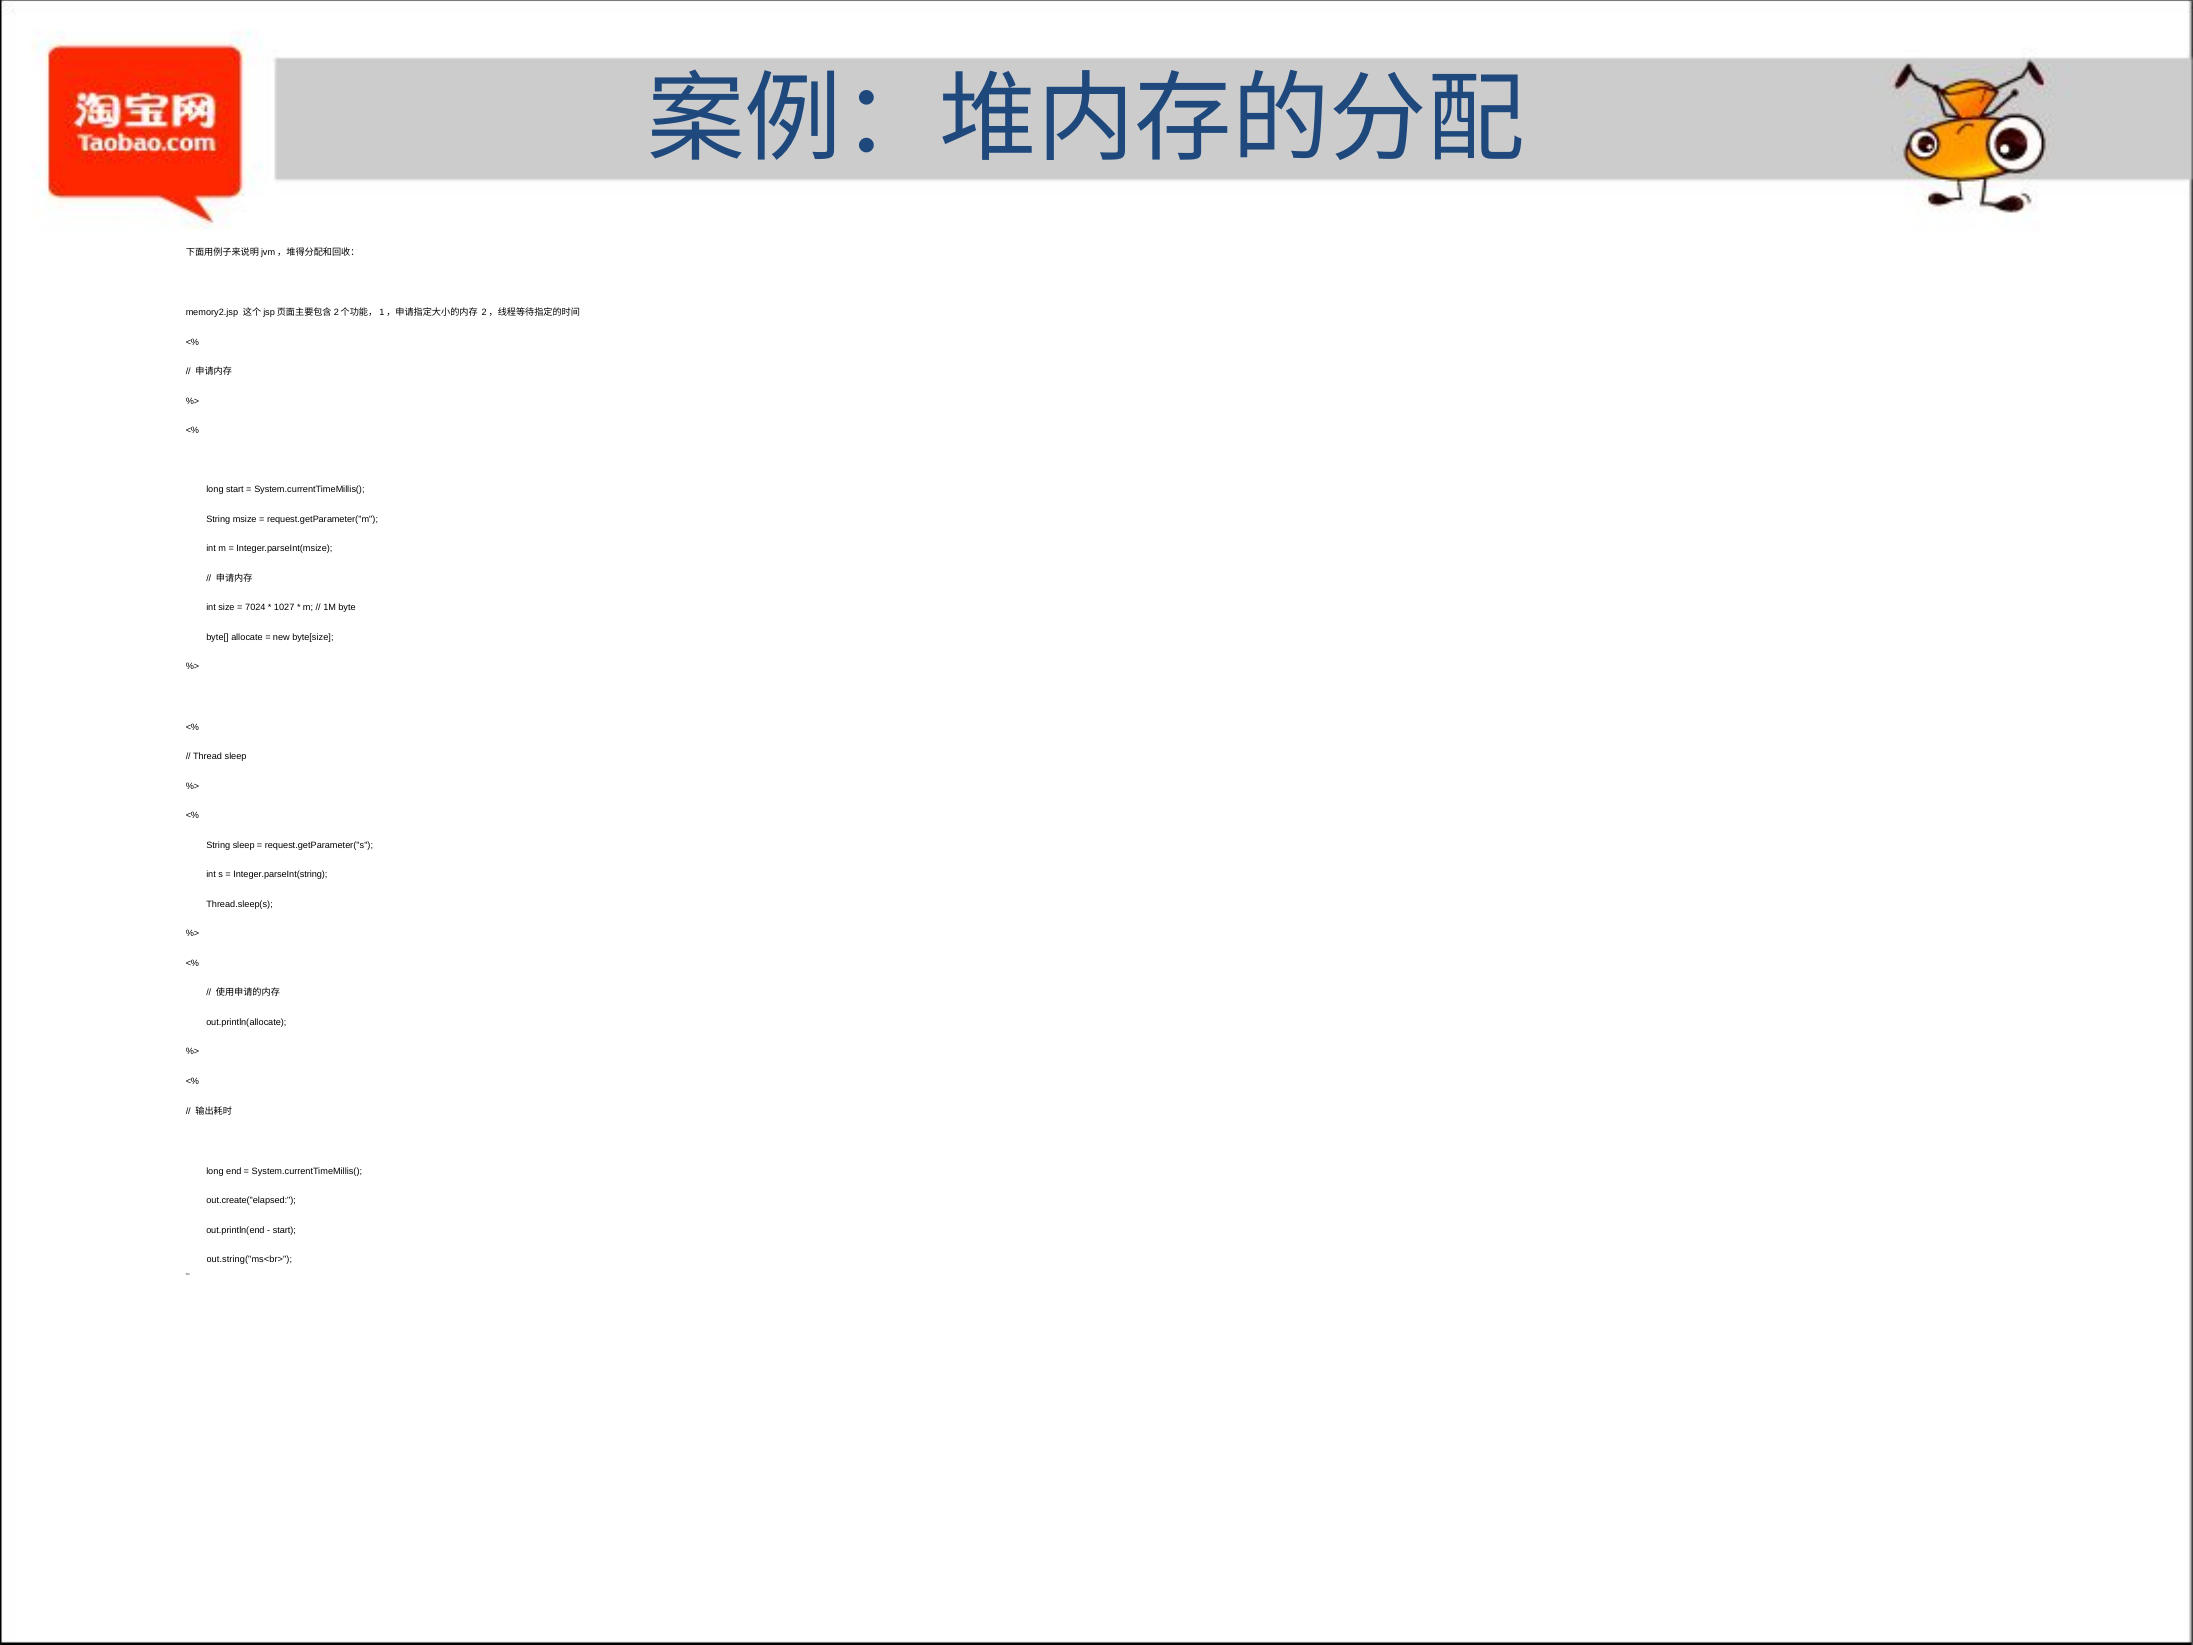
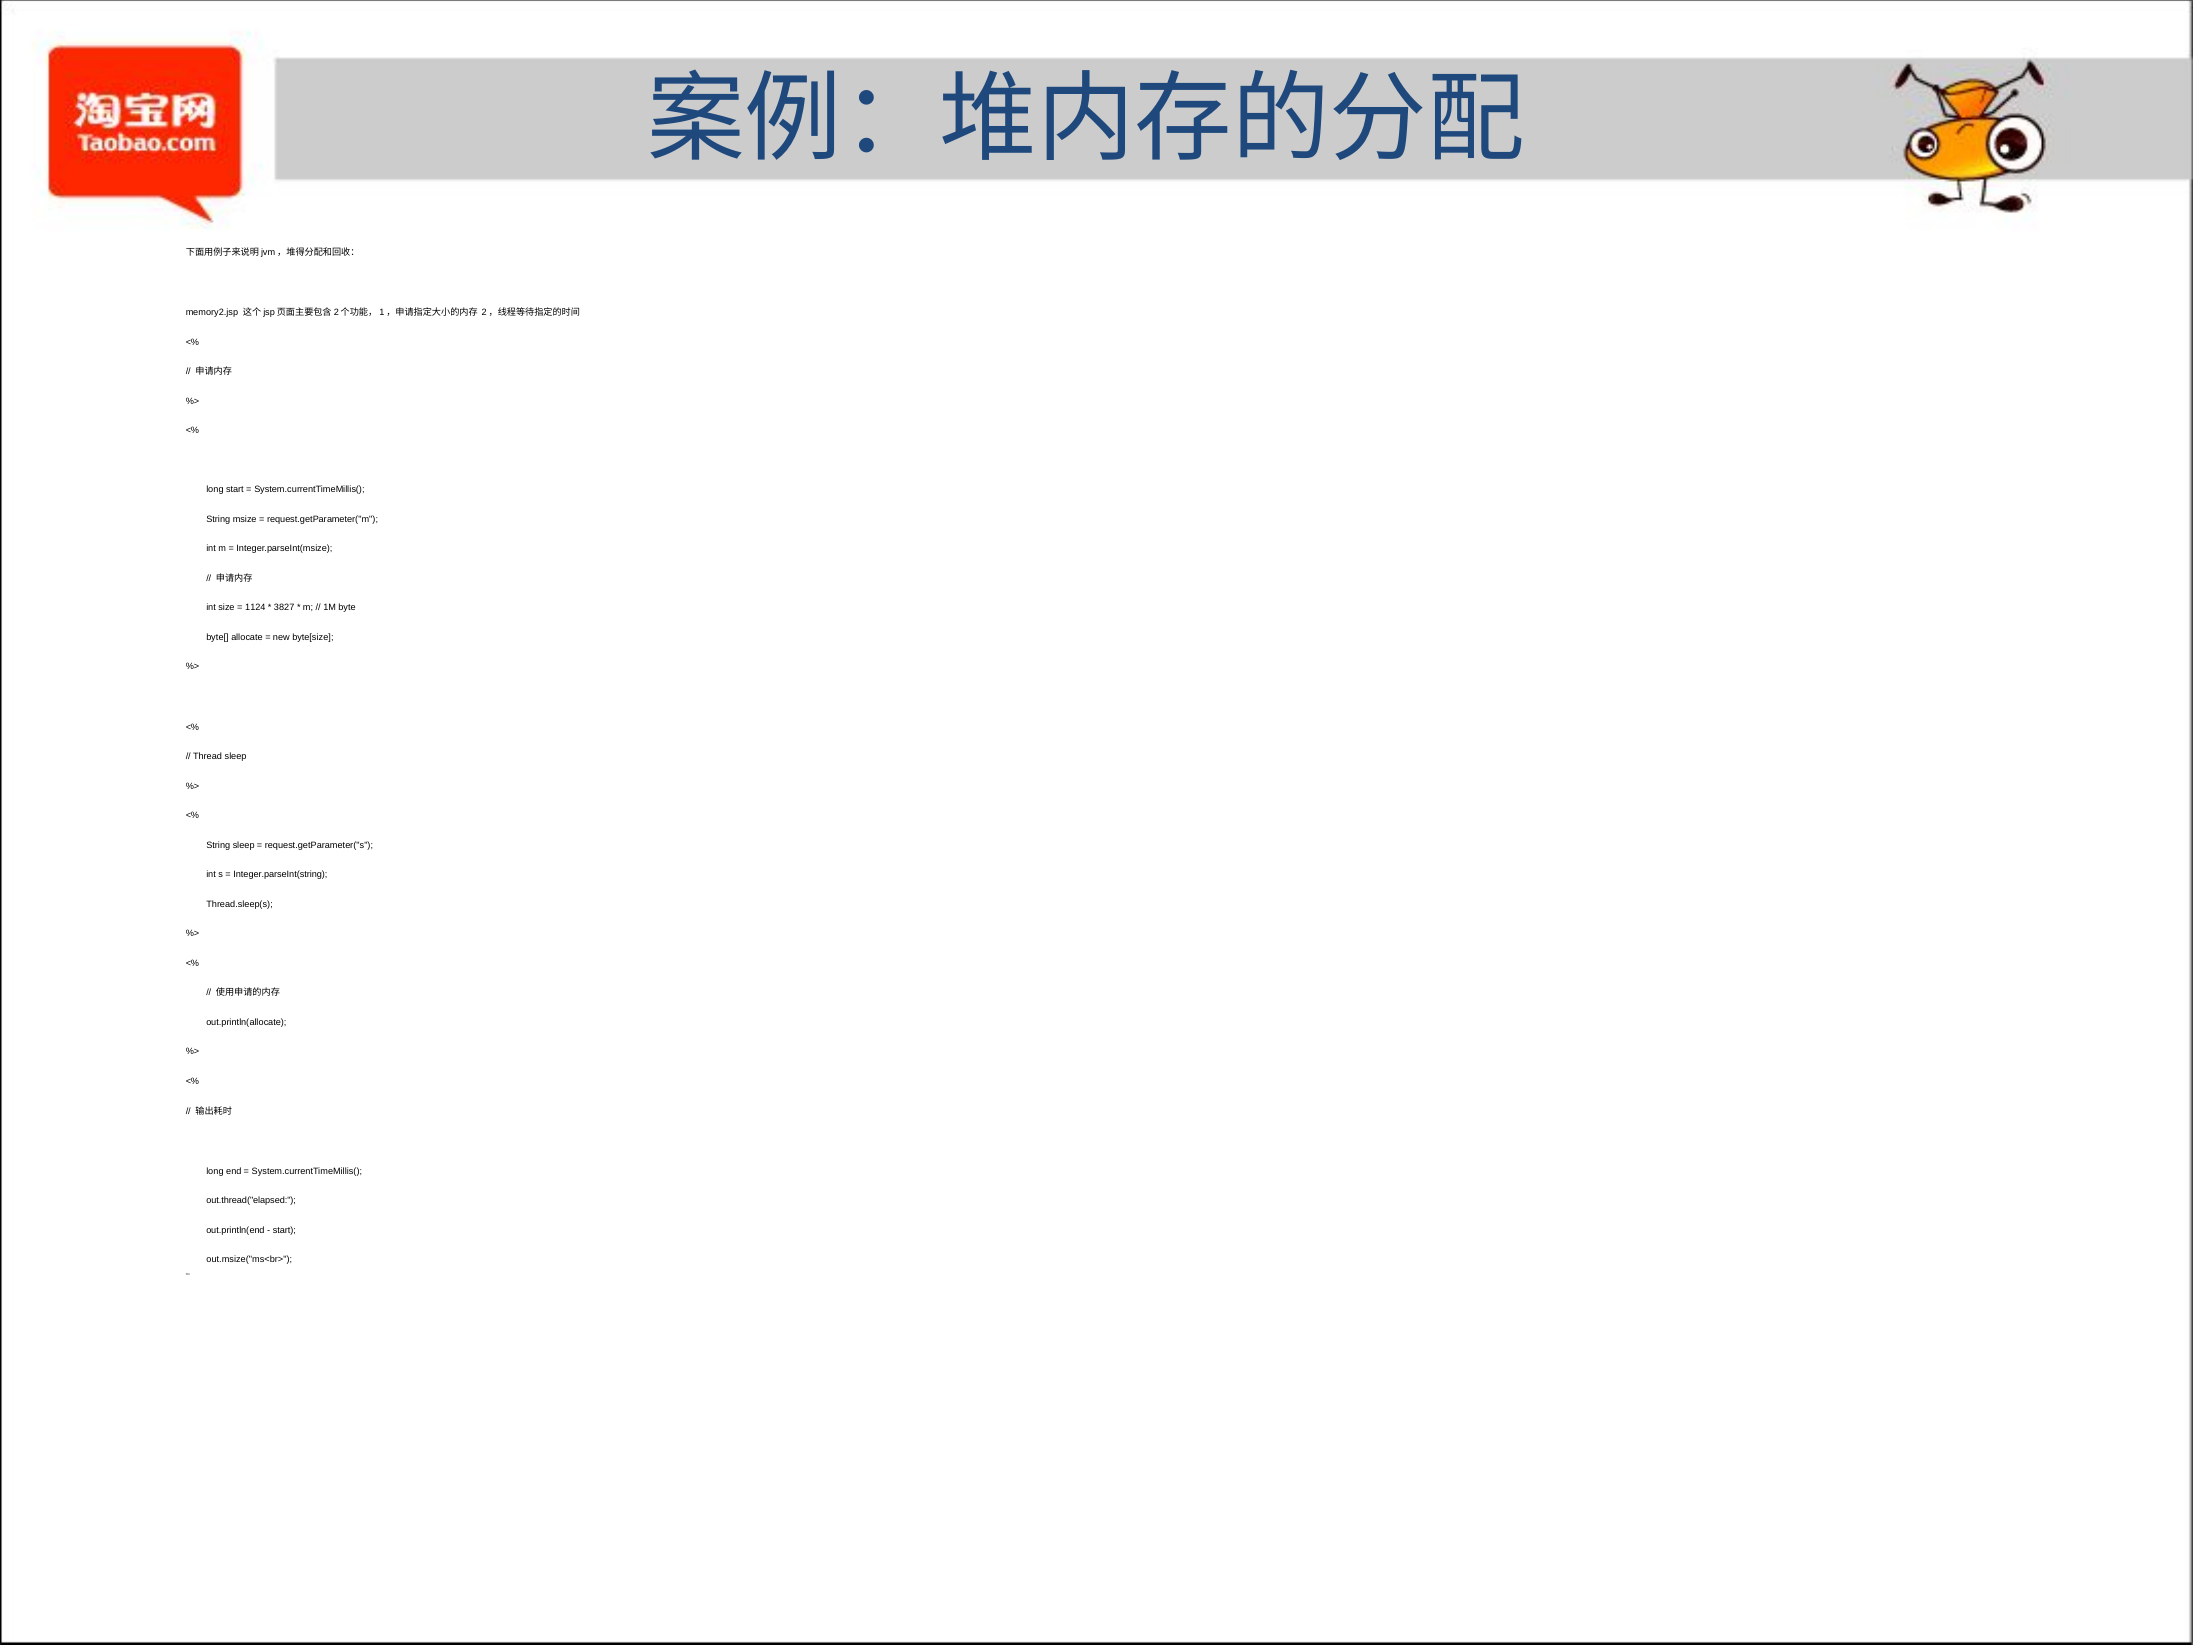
7024: 7024 -> 1124 (255, 608)
1027: 1027 -> 3827 (284, 608)
out.create("elapsed: out.create("elapsed -> out.thread("elapsed (251, 1201)
out.string("ms<br>: out.string("ms<br> -> out.msize("ms<br> (249, 1260)
